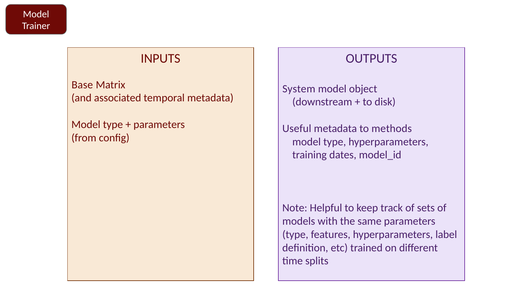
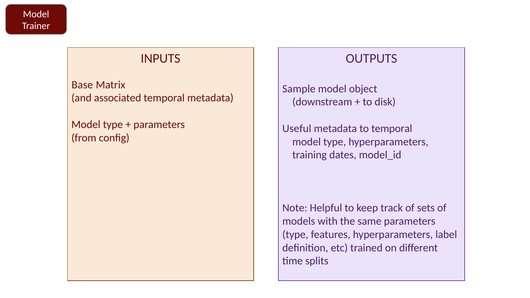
System: System -> Sample (299, 89)
to methods: methods -> temporal (392, 128)
